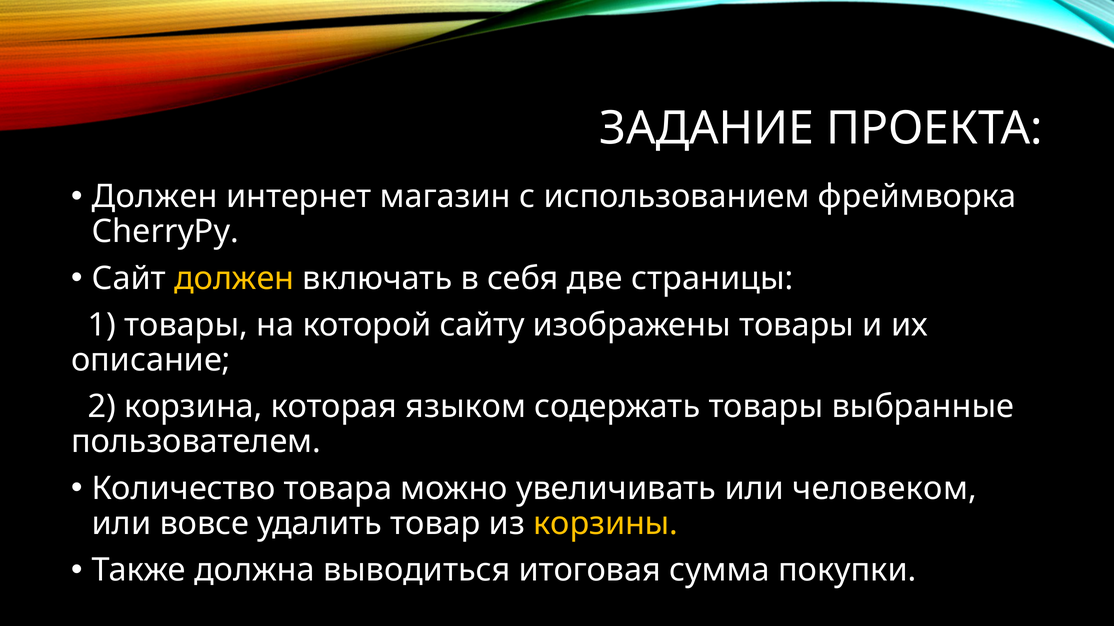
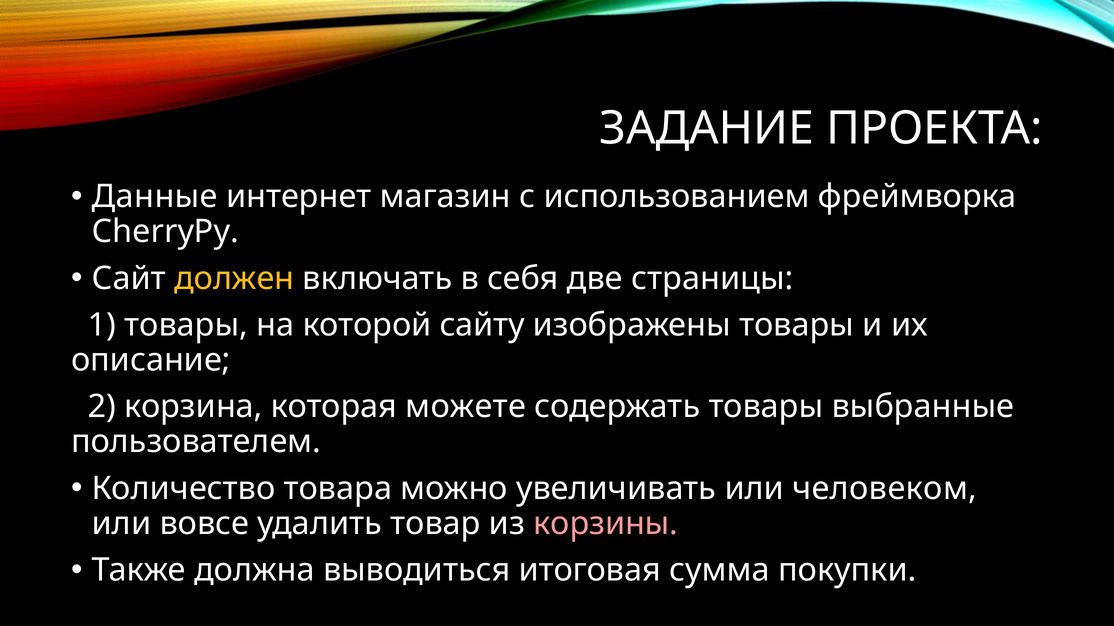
Должен: Должен -> Данные (155, 197)
языком: языком -> можете (466, 407)
корзины colour: yellow -> pink (606, 524)
